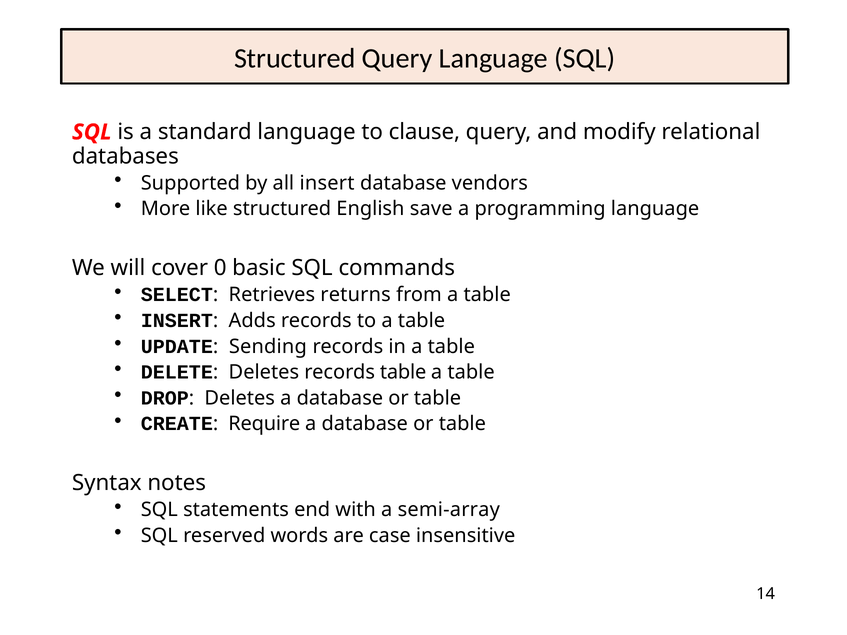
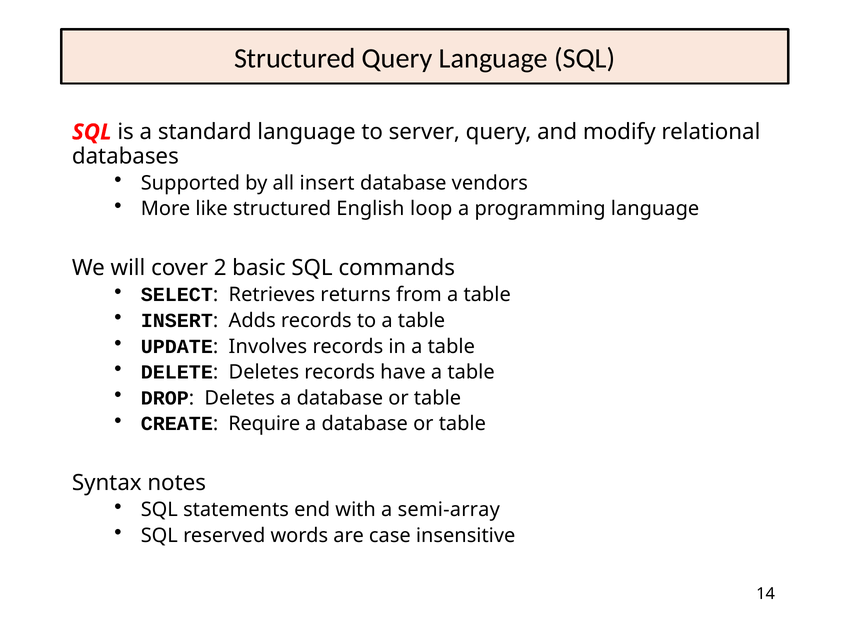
clause: clause -> server (424, 132)
save: save -> loop (431, 209)
0: 0 -> 2 (220, 268)
Sending: Sending -> Involves (268, 347)
records table: table -> have (403, 372)
